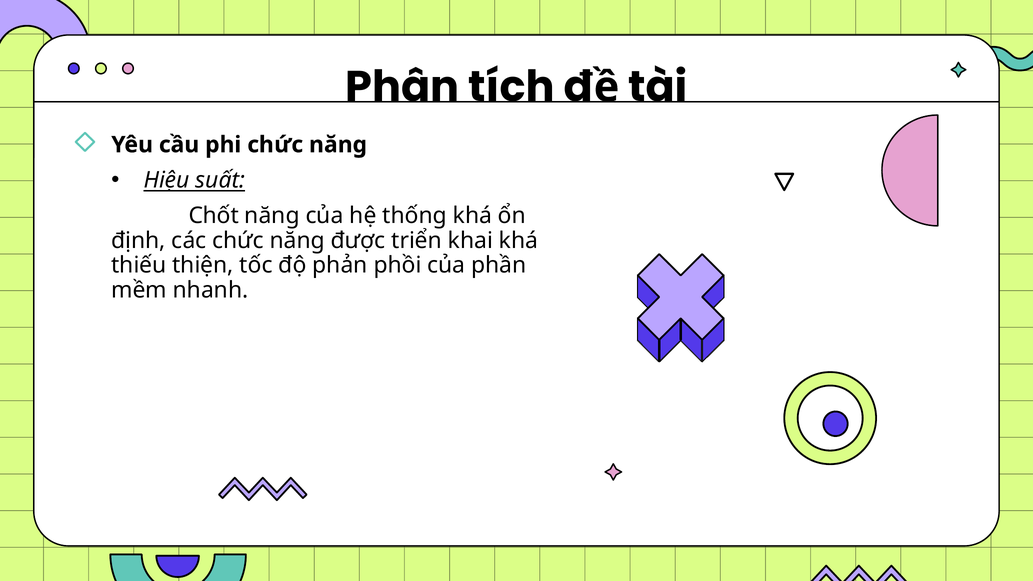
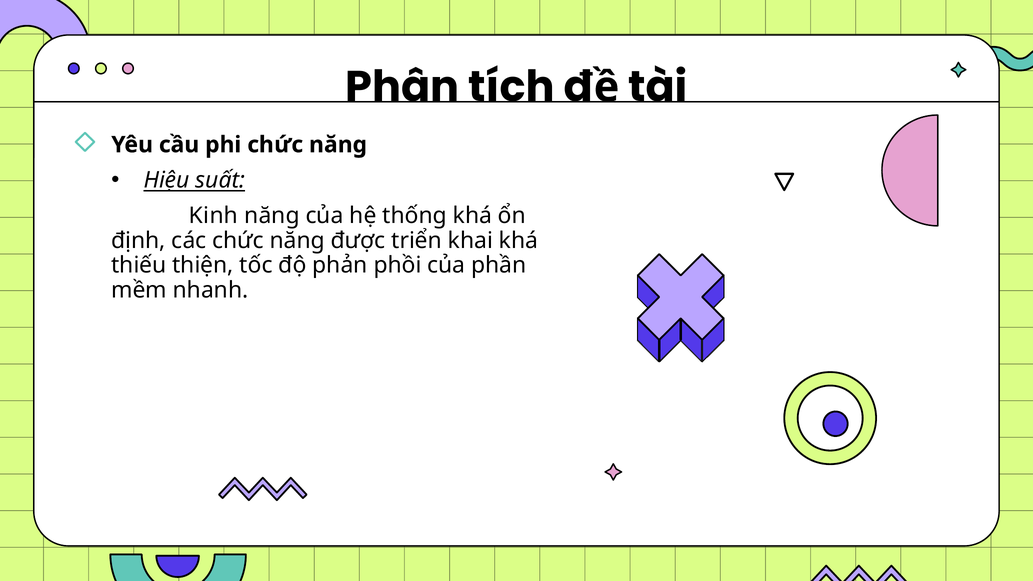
Chốt: Chốt -> Kinh (214, 216)
